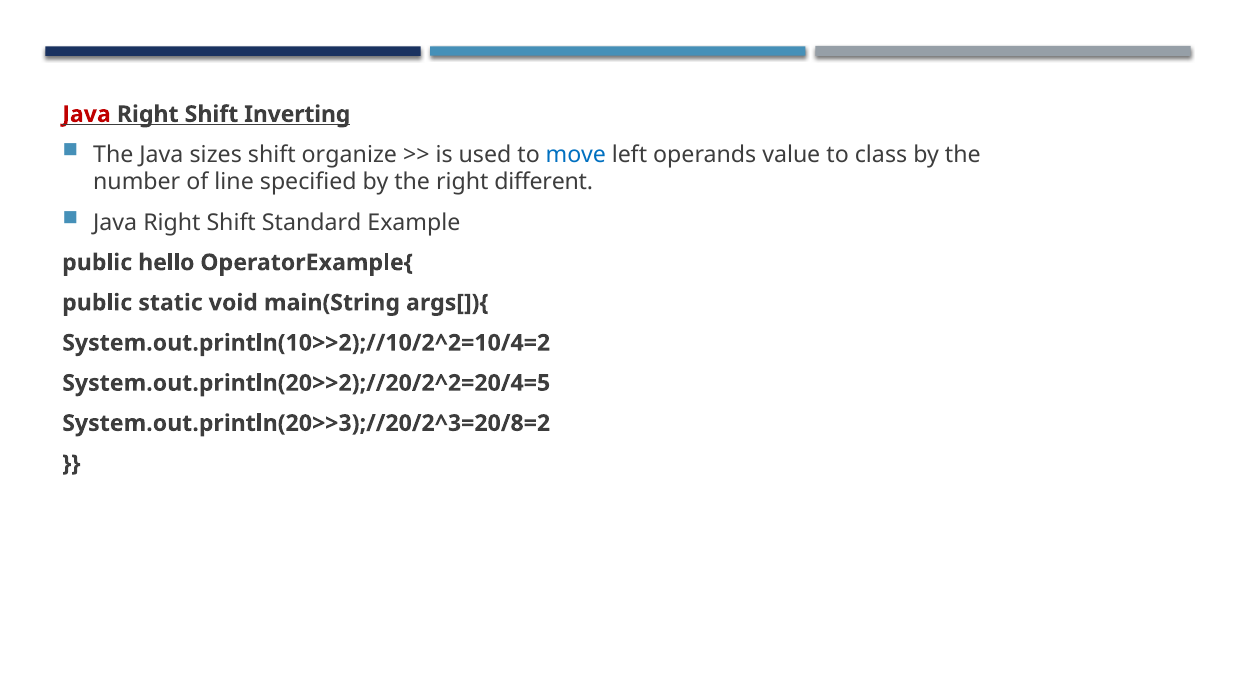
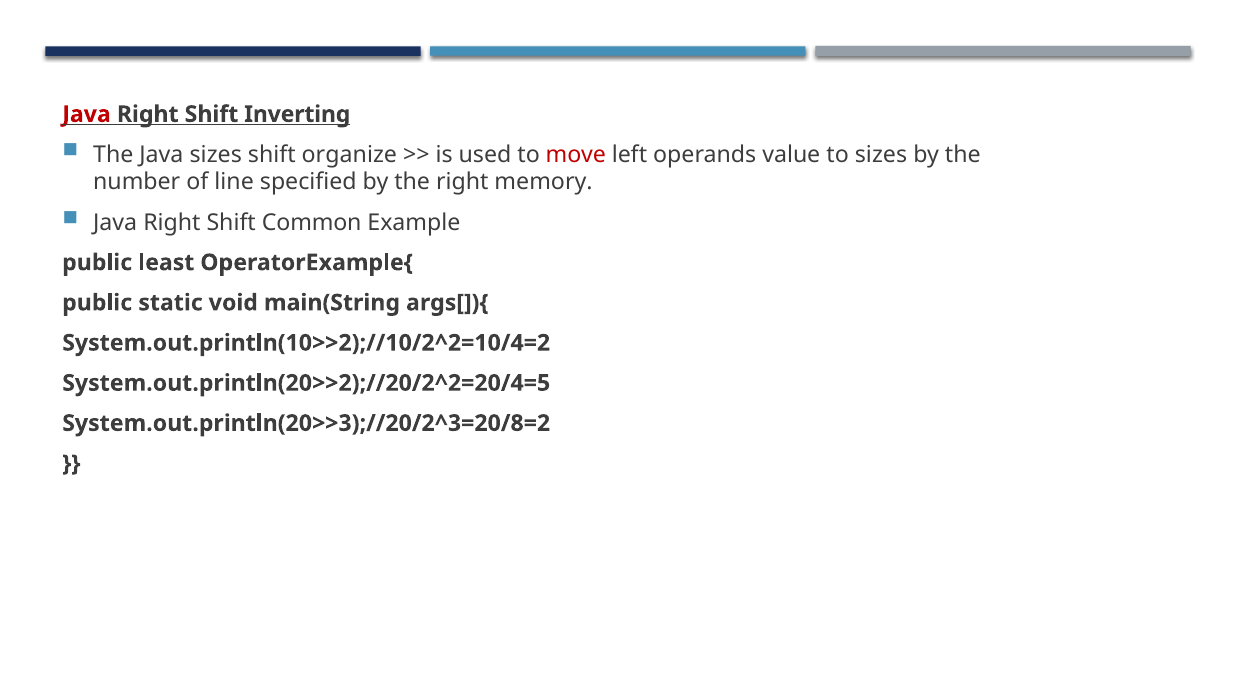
move colour: blue -> red (576, 155)
to class: class -> sizes (881, 155)
different: different -> memory (544, 182)
Standard: Standard -> Common (312, 222)
hello: hello -> least (166, 263)
